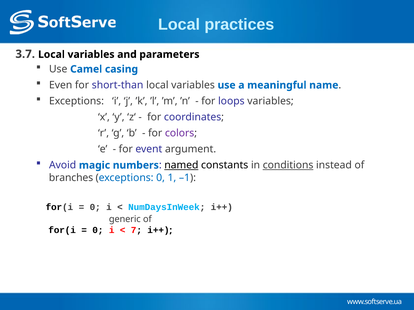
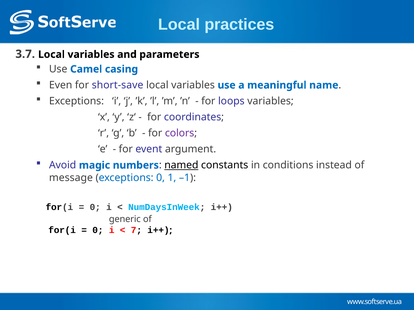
short-than: short-than -> short-save (118, 85)
conditions underline: present -> none (288, 165)
branches: branches -> message (71, 178)
